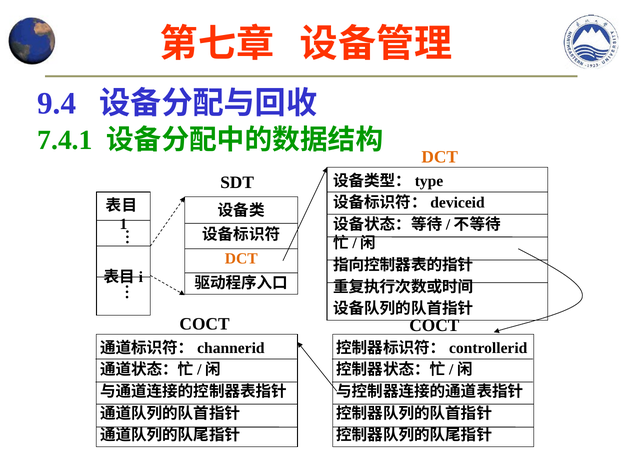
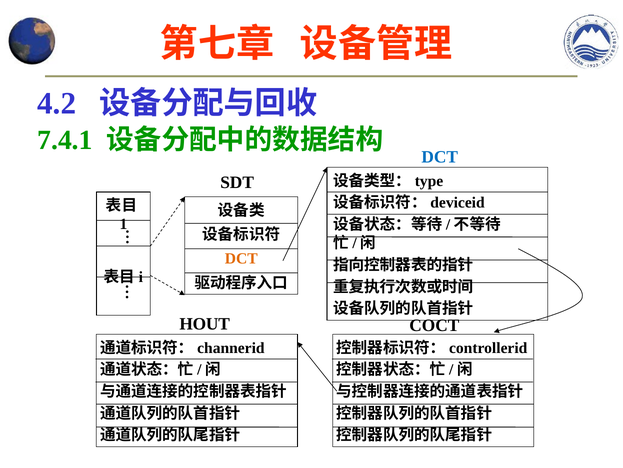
9.4: 9.4 -> 4.2 (57, 103)
DCT colour: orange -> blue (440, 157)
COCT: COCT -> HOUT (205, 323)
